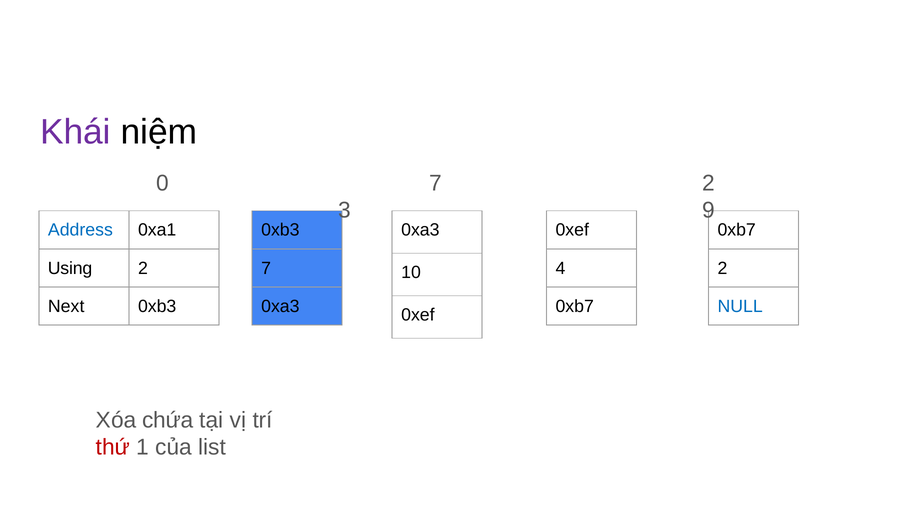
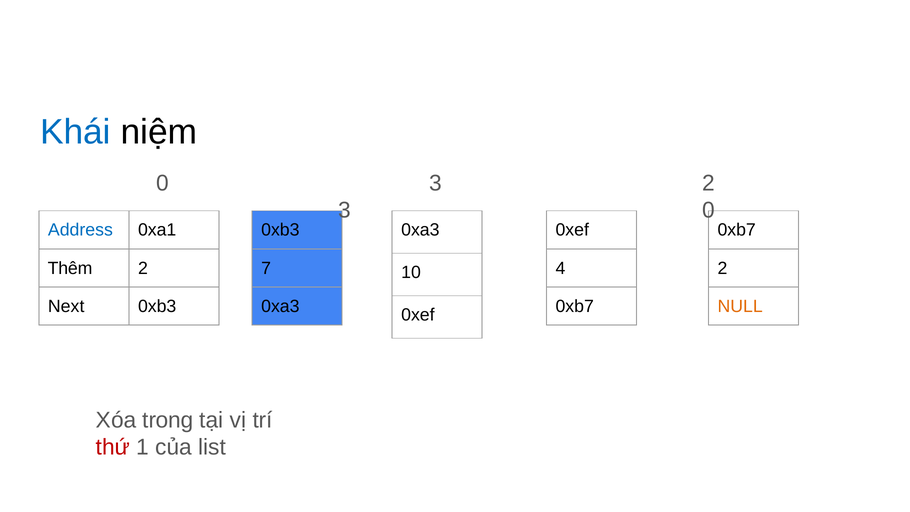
Khái colour: purple -> blue (75, 132)
0 7: 7 -> 3 (436, 183)
3 9: 9 -> 0 (709, 210)
Using: Using -> Thêm (70, 268)
NULL colour: blue -> orange (740, 306)
chứa: chứa -> trong (168, 420)
